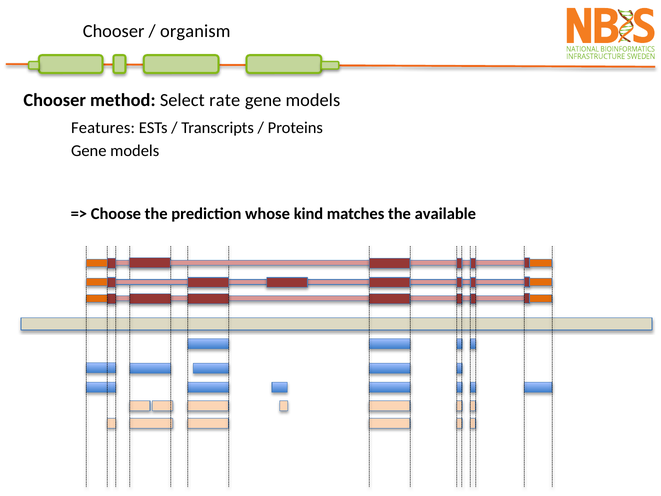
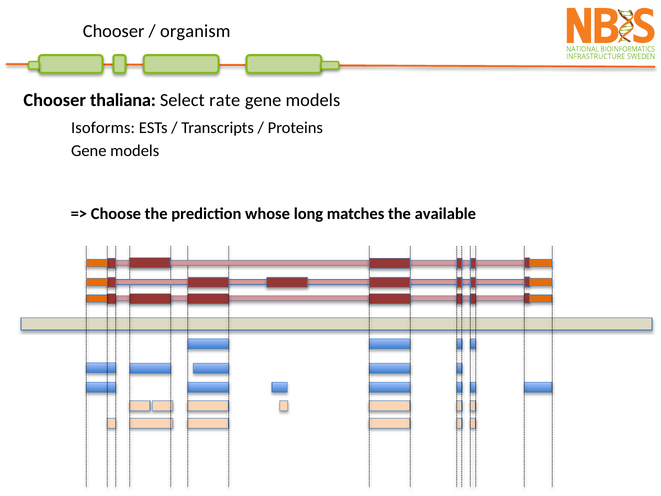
method: method -> thaliana (123, 100)
Features: Features -> Isoforms (103, 128)
kind: kind -> long (308, 214)
